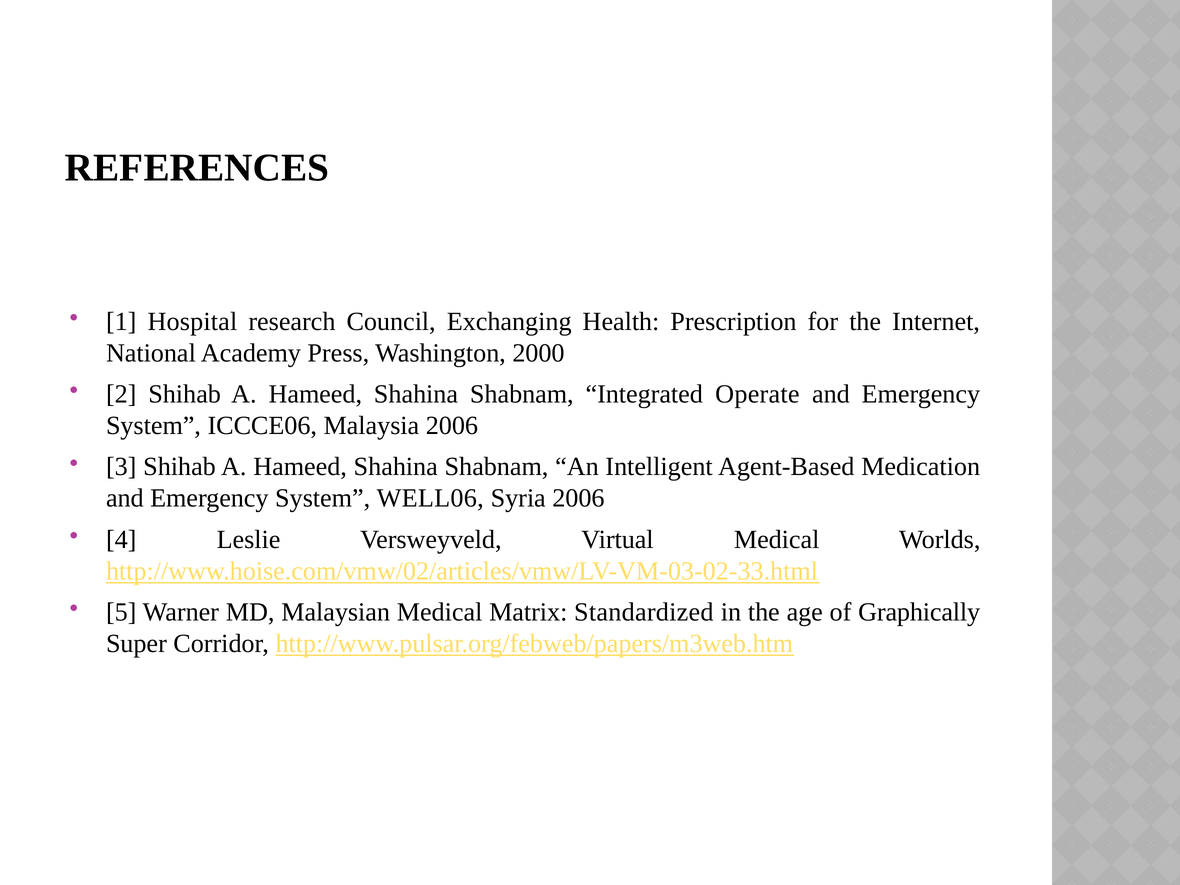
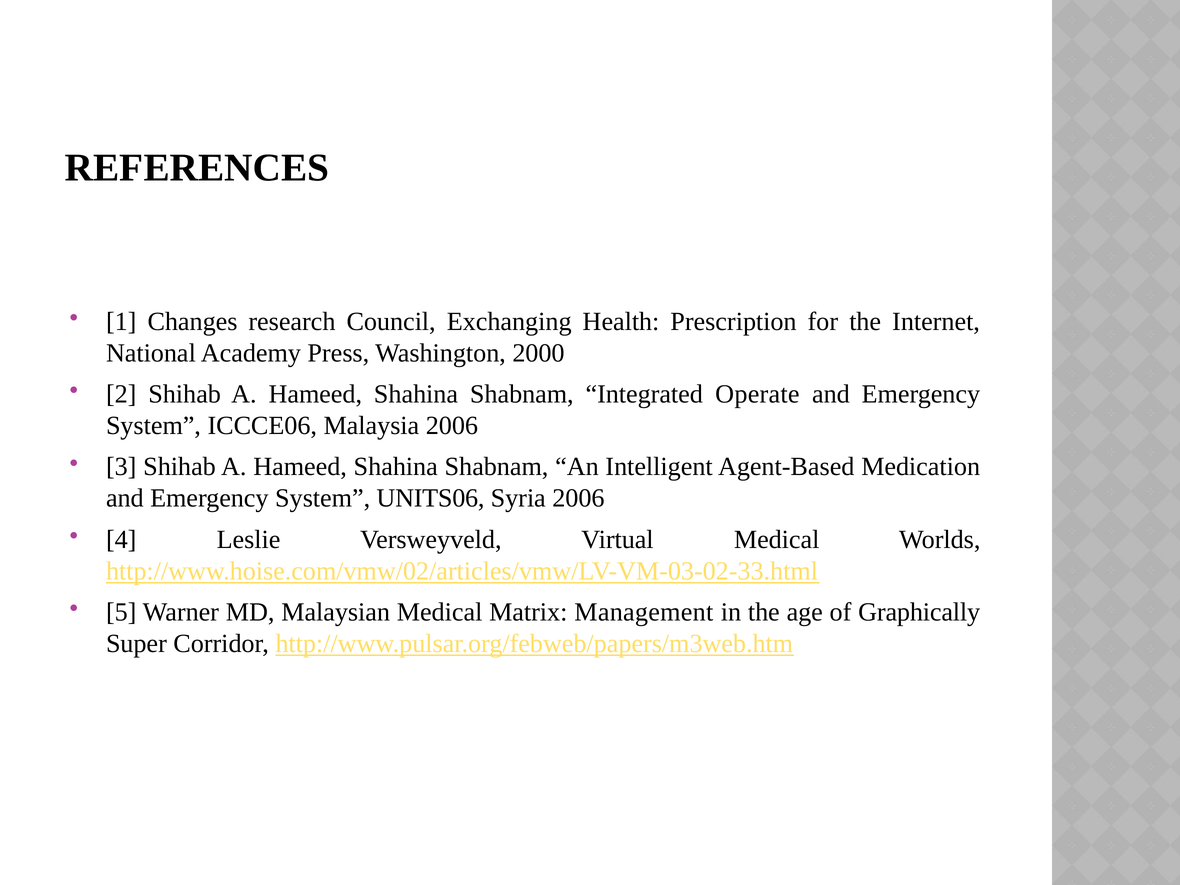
Hospital: Hospital -> Changes (192, 322)
WELL06: WELL06 -> UNITS06 (430, 498)
Standardized: Standardized -> Management (644, 612)
